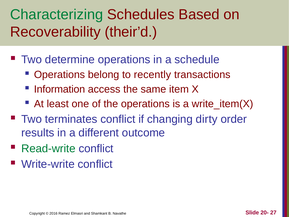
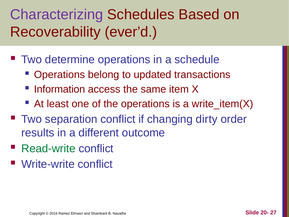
Characterizing colour: green -> purple (57, 14)
their’d: their’d -> ever’d (131, 32)
recently: recently -> updated (152, 75)
terminates: terminates -> separation (71, 119)
